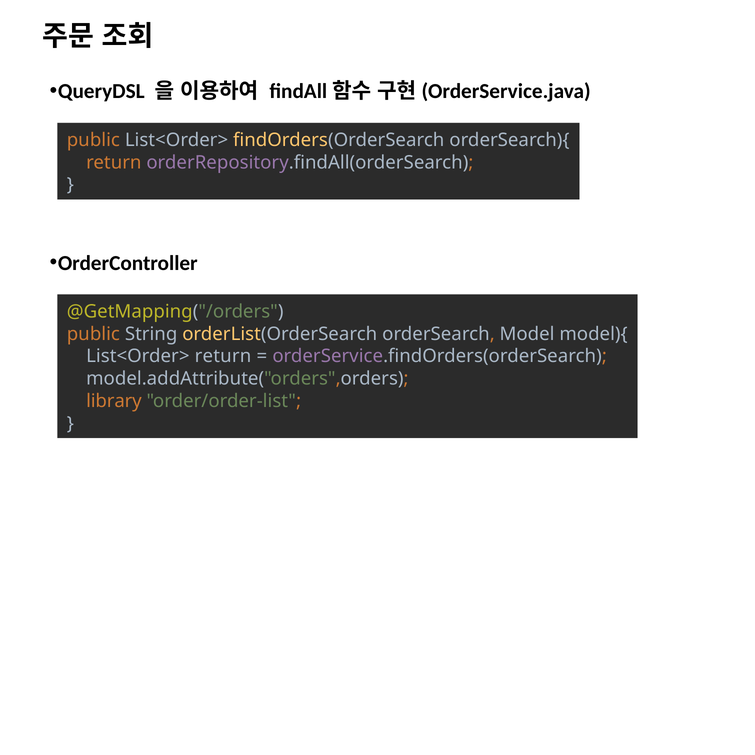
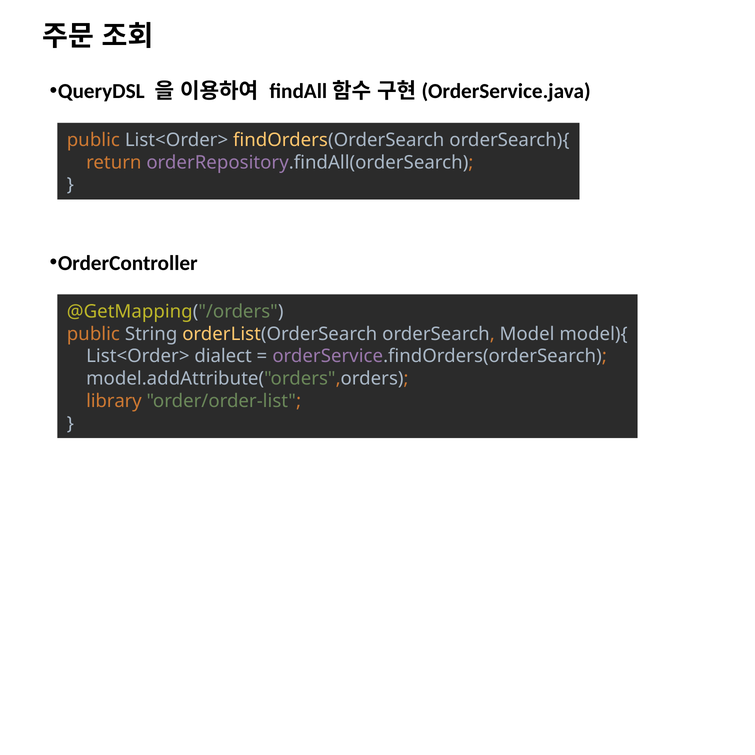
List<Order> return: return -> dialect (223, 356)
